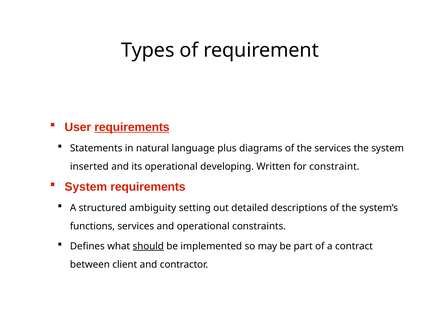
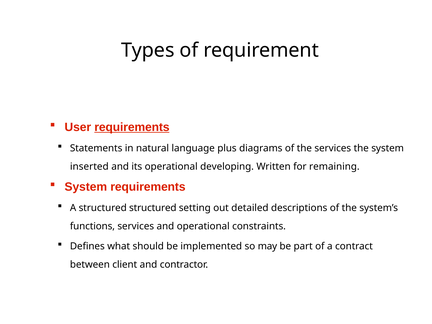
constraint: constraint -> remaining (334, 167)
structured ambiguity: ambiguity -> structured (153, 208)
should underline: present -> none (148, 246)
